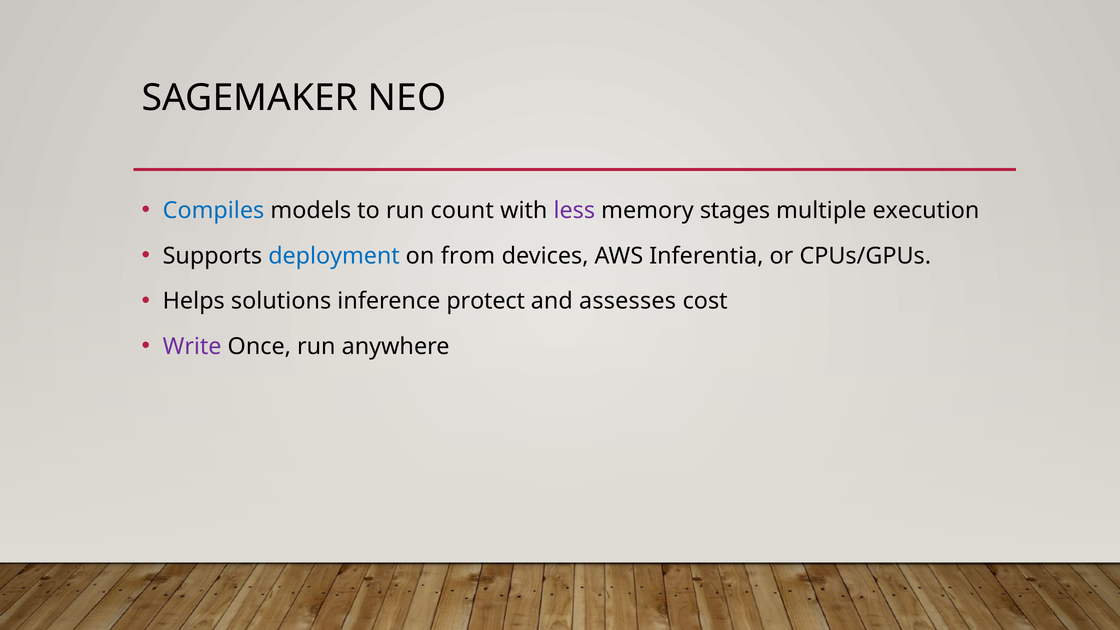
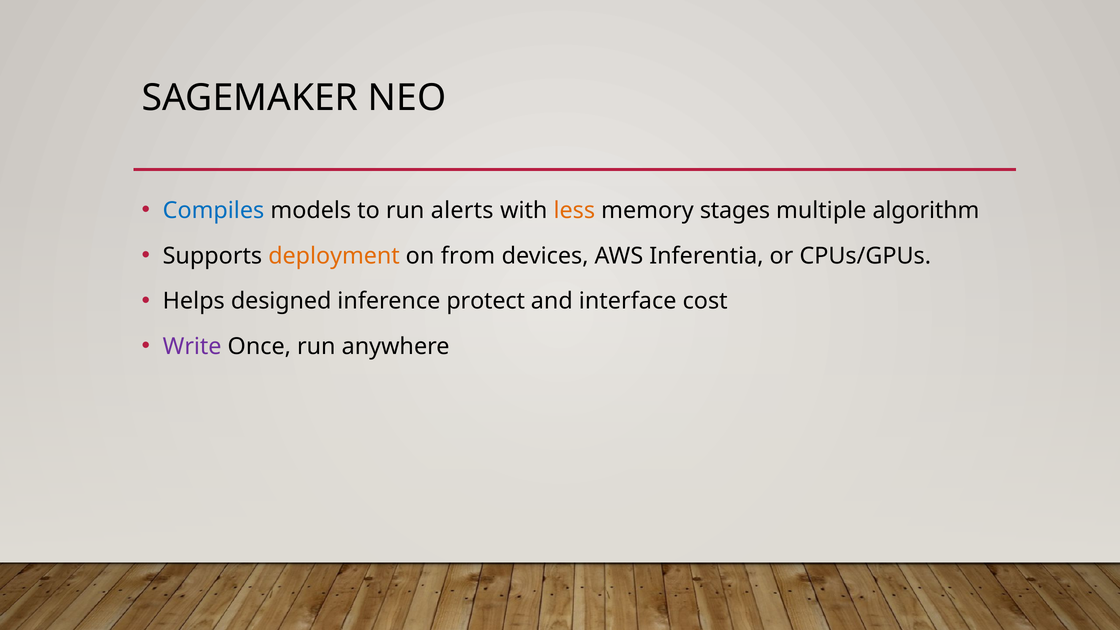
count: count -> alerts (462, 211)
less colour: purple -> orange (574, 211)
execution: execution -> algorithm (926, 211)
deployment colour: blue -> orange (334, 256)
solutions: solutions -> designed (281, 301)
assesses: assesses -> interface (628, 301)
